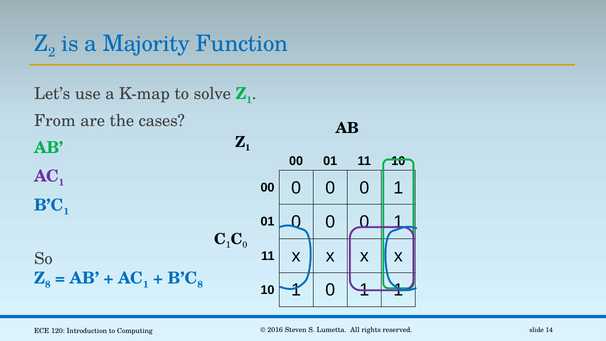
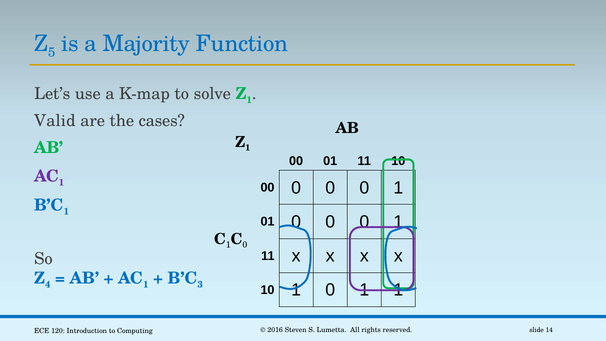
2: 2 -> 5 (52, 53)
From: From -> Valid (55, 121)
8: 8 -> 4 (48, 285)
8: 8 -> 3 (200, 285)
